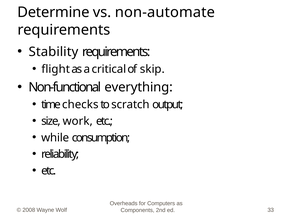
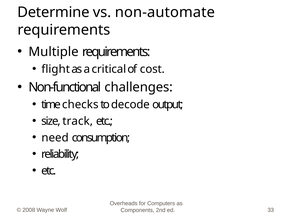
Stability: Stability -> Multiple (54, 52)
skip: skip -> cost (152, 69)
everything: everything -> challenges (139, 87)
scratch: scratch -> decode (130, 104)
work: work -> track (78, 121)
while: while -> need (55, 137)
